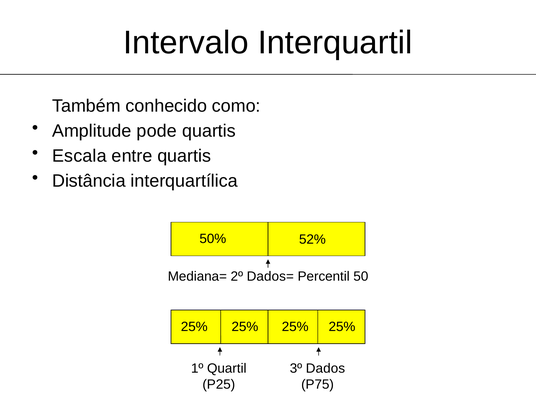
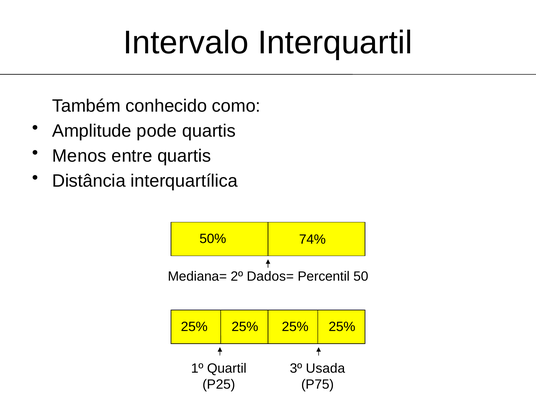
Escala: Escala -> Menos (79, 156)
52%: 52% -> 74% (312, 239)
Dados: Dados -> Usada (325, 368)
